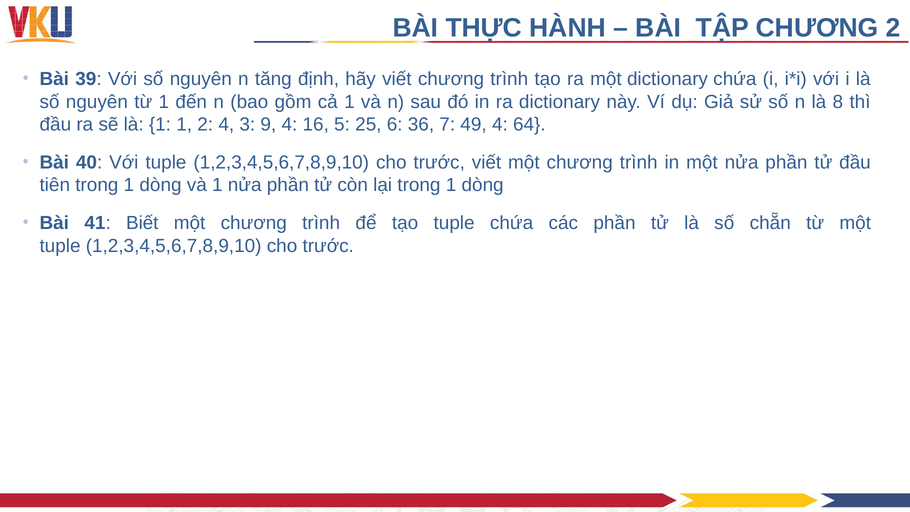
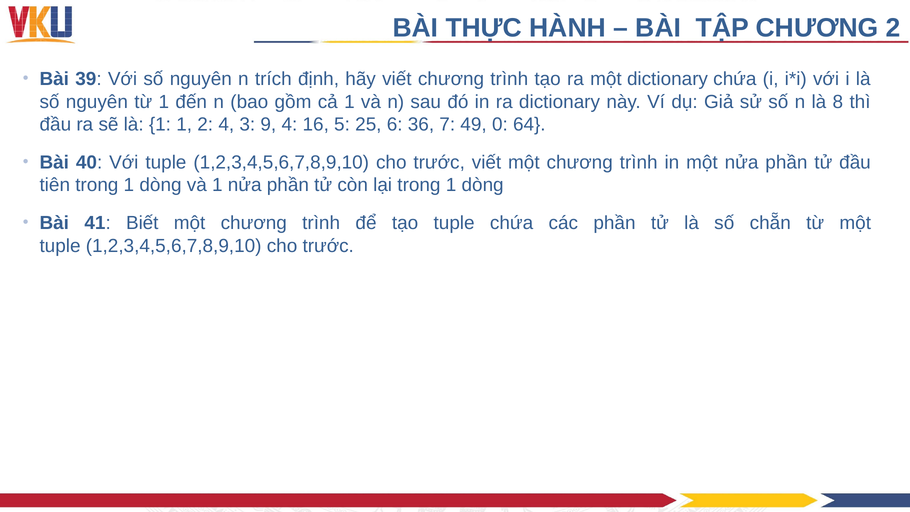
tăng: tăng -> trích (273, 79)
49 4: 4 -> 0 (500, 125)
